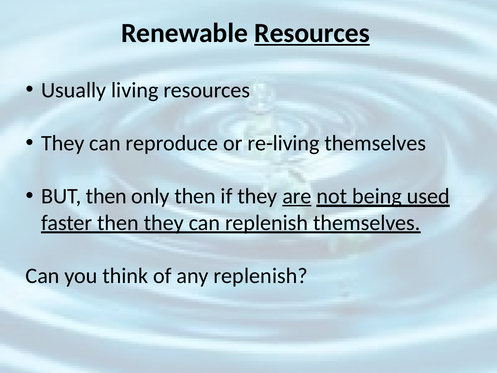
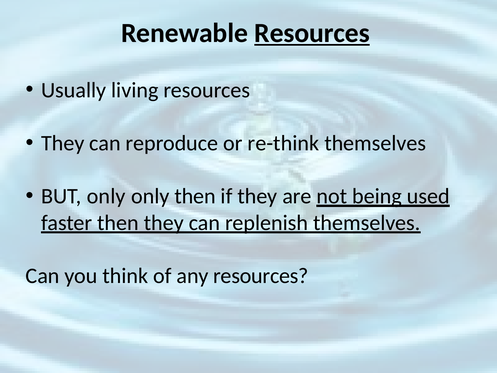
re-living: re-living -> re-think (283, 143)
BUT then: then -> only (106, 196)
are underline: present -> none (297, 196)
any replenish: replenish -> resources (261, 276)
